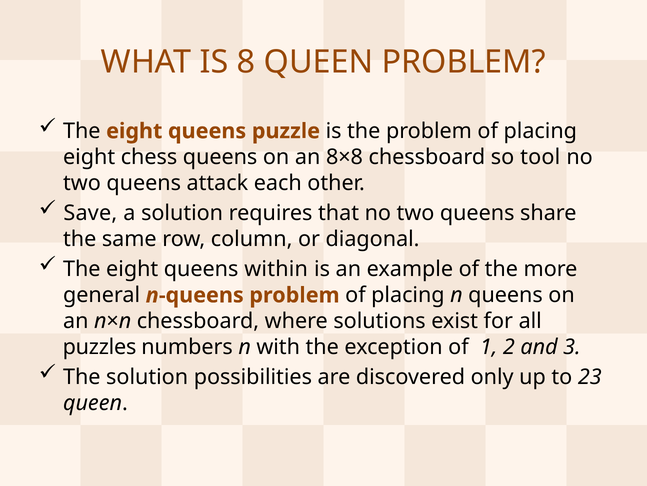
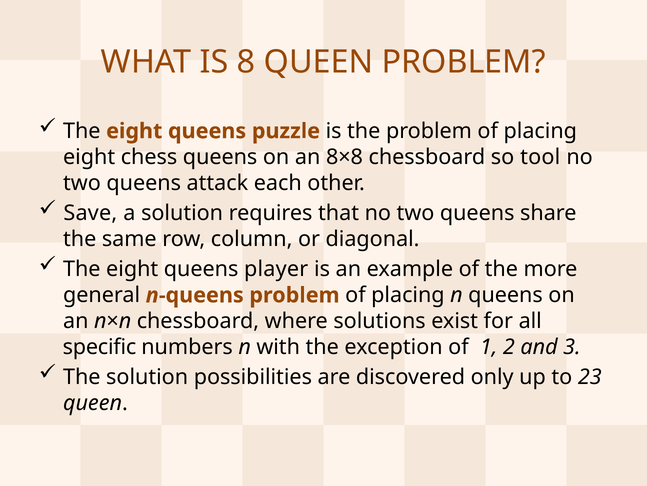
within: within -> player (276, 269)
puzzles: puzzles -> specific (100, 347)
